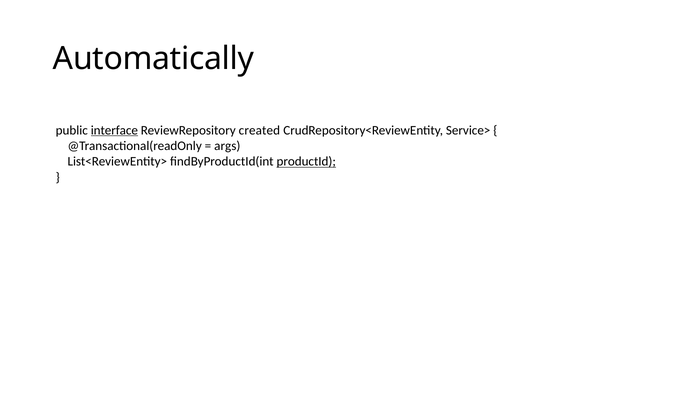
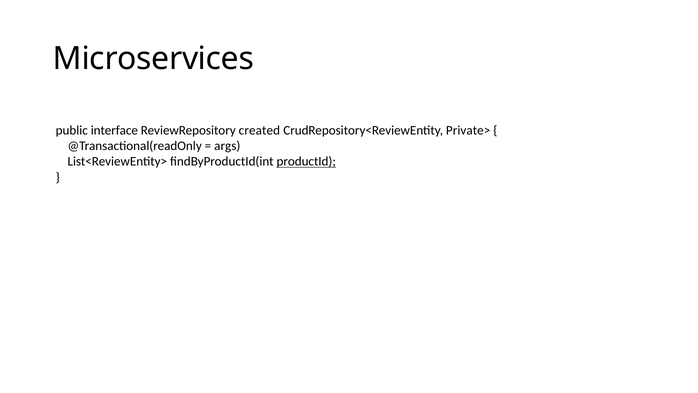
Automatically: Automatically -> Microservices (153, 59)
interface underline: present -> none (114, 130)
Service>: Service> -> Private> (468, 130)
